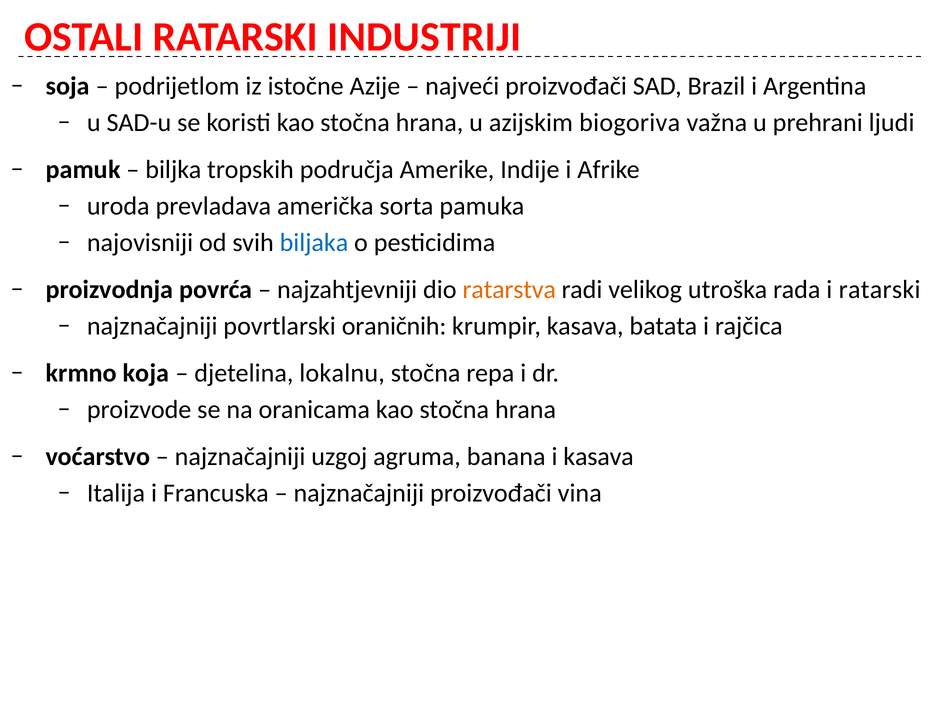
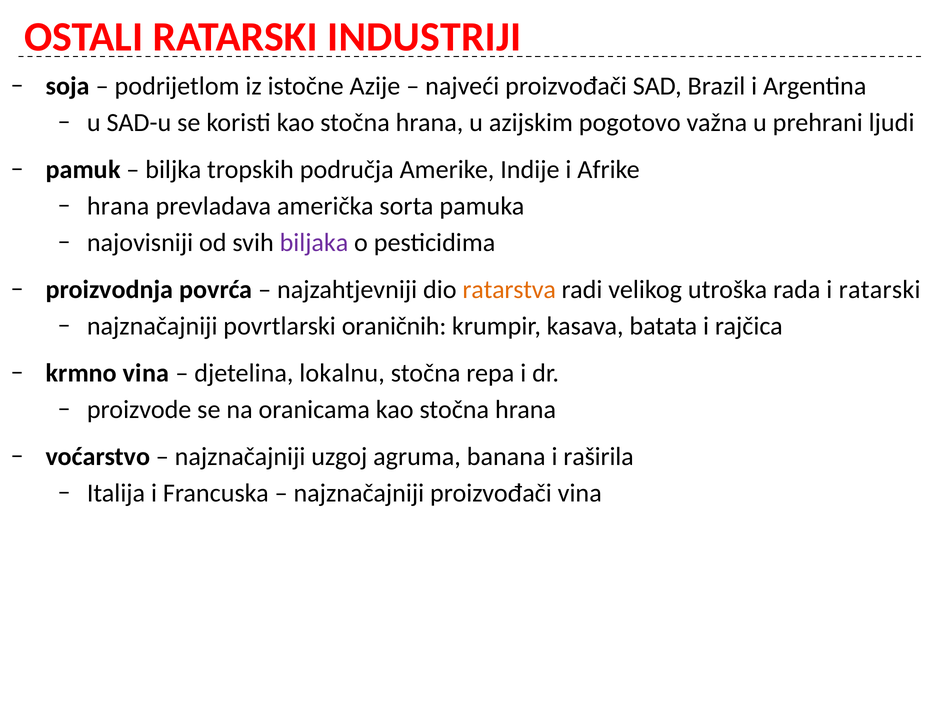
biogoriva: biogoriva -> pogotovo (630, 123)
uroda: uroda -> hrana (118, 206)
biljaka colour: blue -> purple (314, 243)
krmno koja: koja -> vina (146, 373)
i kasava: kasava -> raširila (599, 457)
